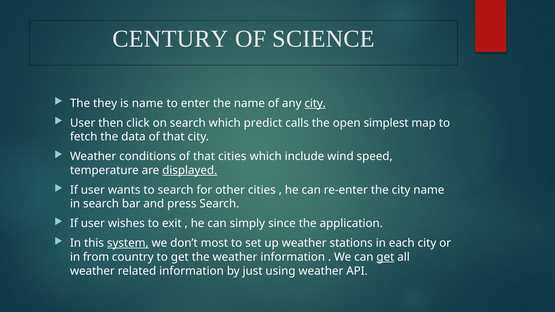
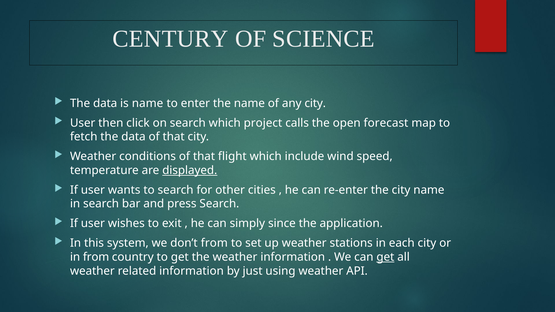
they: they -> data (105, 103)
city underline: present -> none (315, 103)
predict: predict -> project (263, 123)
simplest: simplest -> forecast (386, 123)
that cities: cities -> flight (232, 157)
system underline: present -> none (128, 243)
don’t most: most -> from (214, 243)
